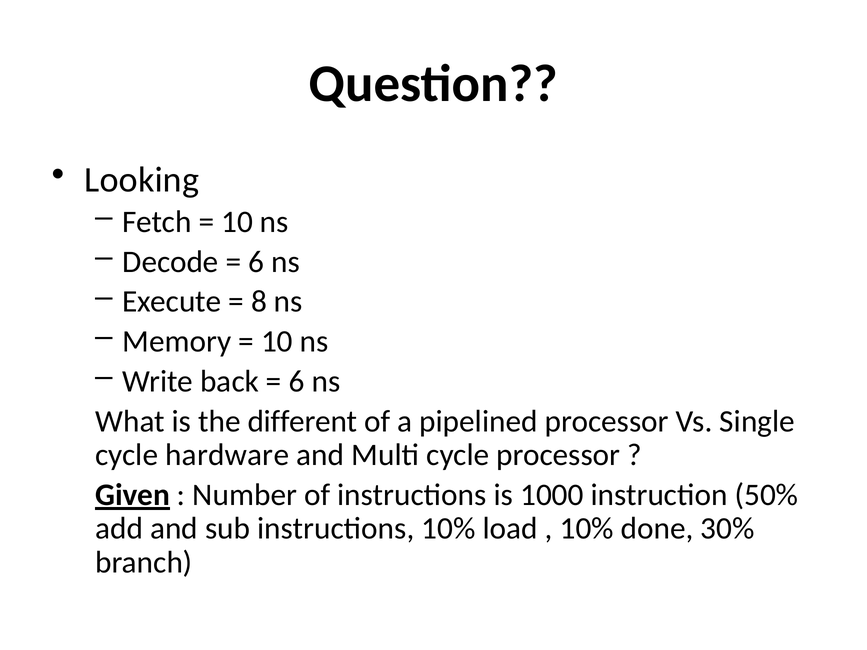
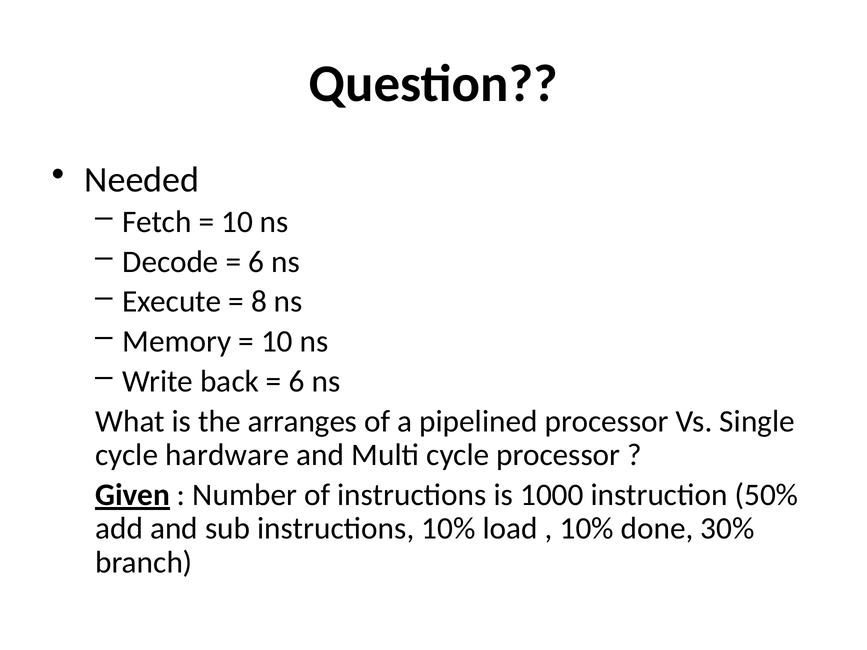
Looking: Looking -> Needed (142, 180)
different: different -> arranges (302, 421)
